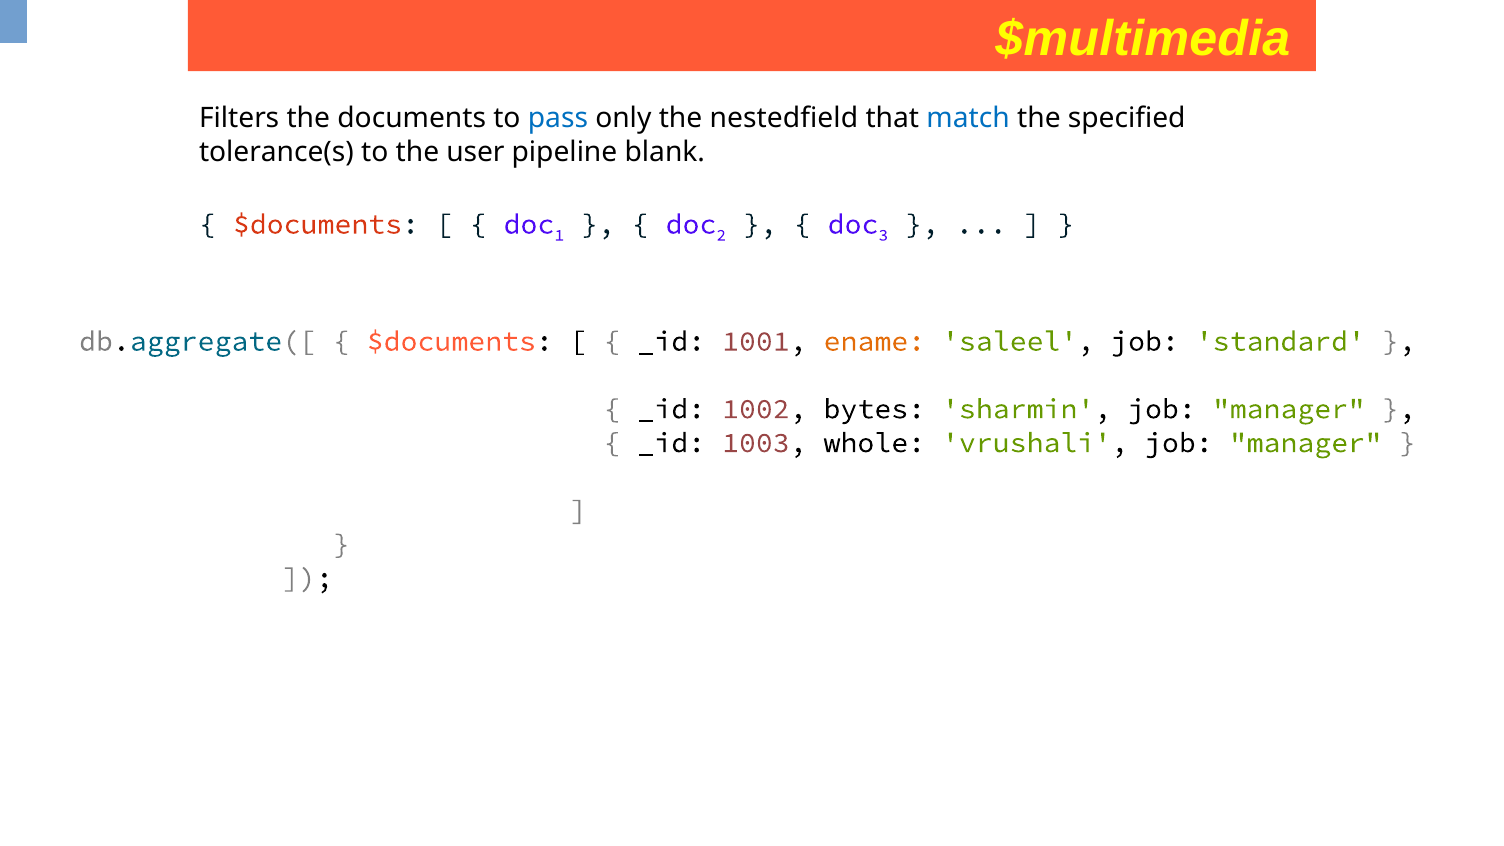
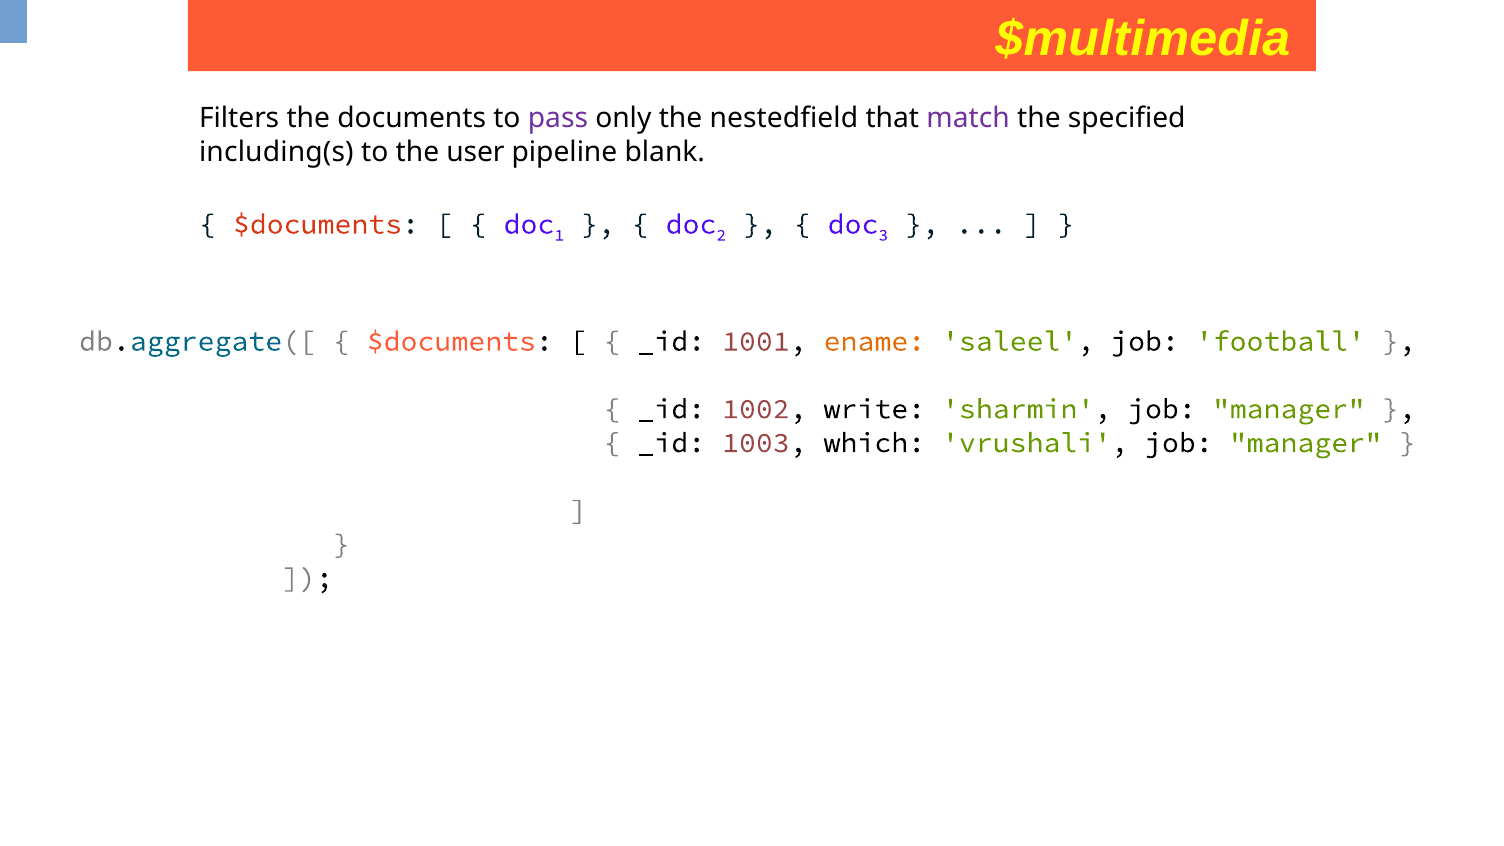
pass colour: blue -> purple (558, 118)
match colour: blue -> purple (968, 118)
tolerance(s: tolerance(s -> including(s (276, 152)
standard: standard -> football (1280, 341)
bytes: bytes -> write (874, 409)
whole: whole -> which (874, 443)
